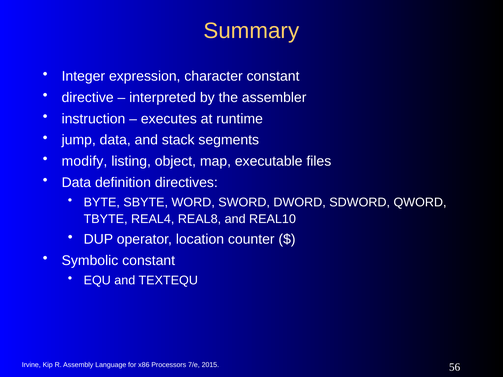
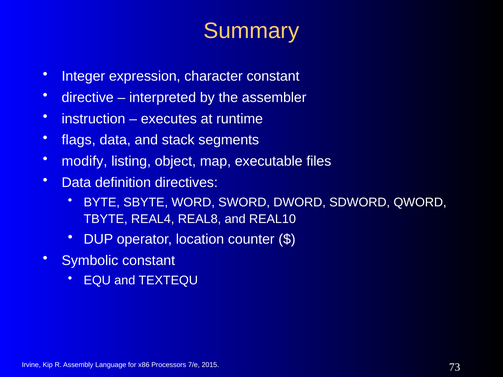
jump: jump -> flags (79, 140)
56: 56 -> 73 (455, 368)
